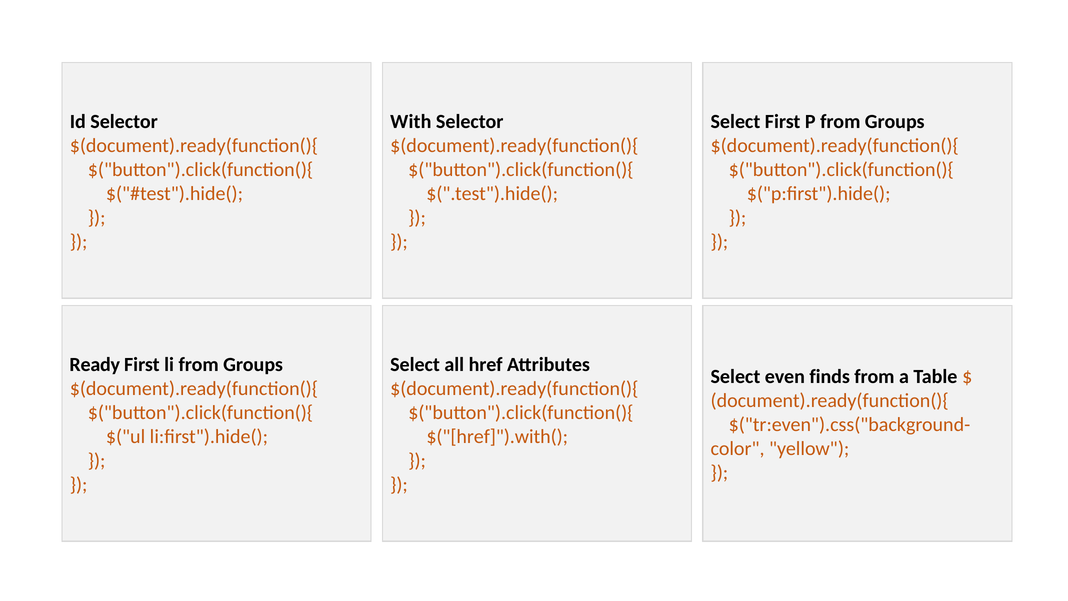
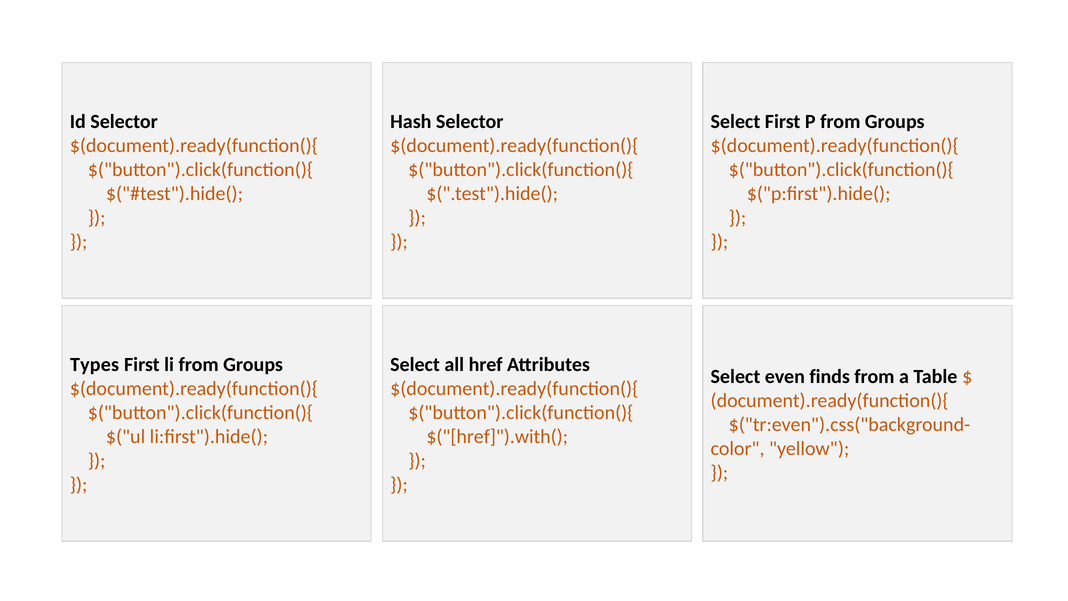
With: With -> Hash (411, 122)
Ready: Ready -> Types (95, 365)
